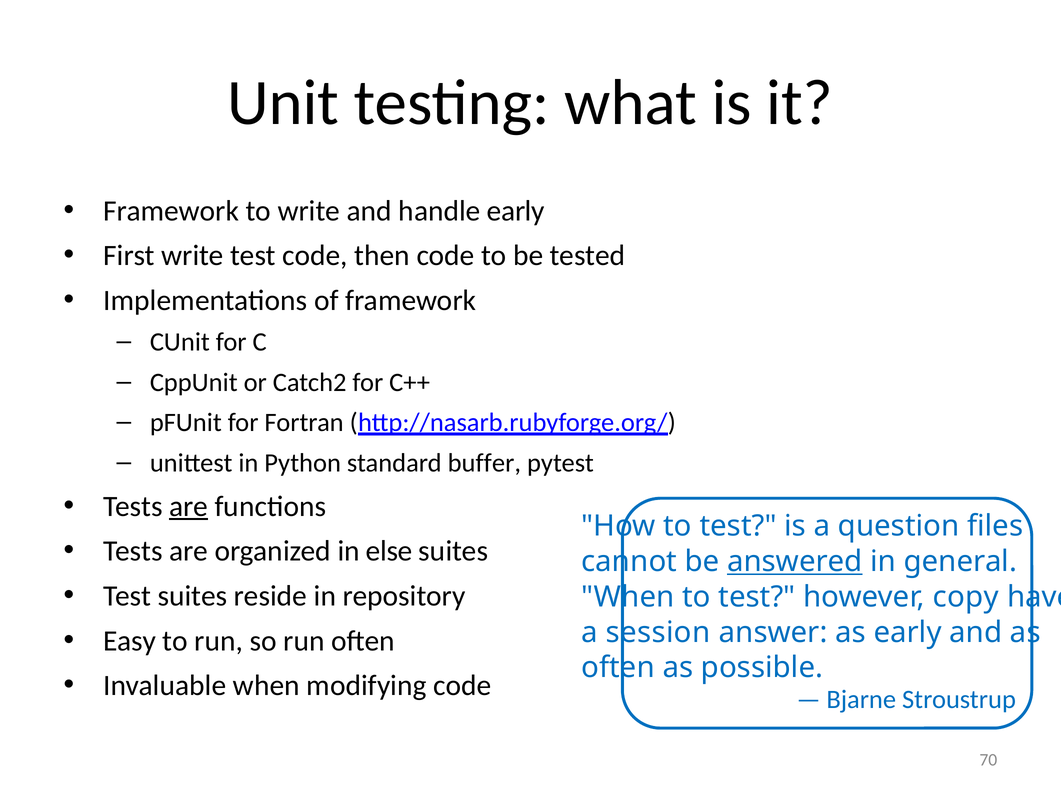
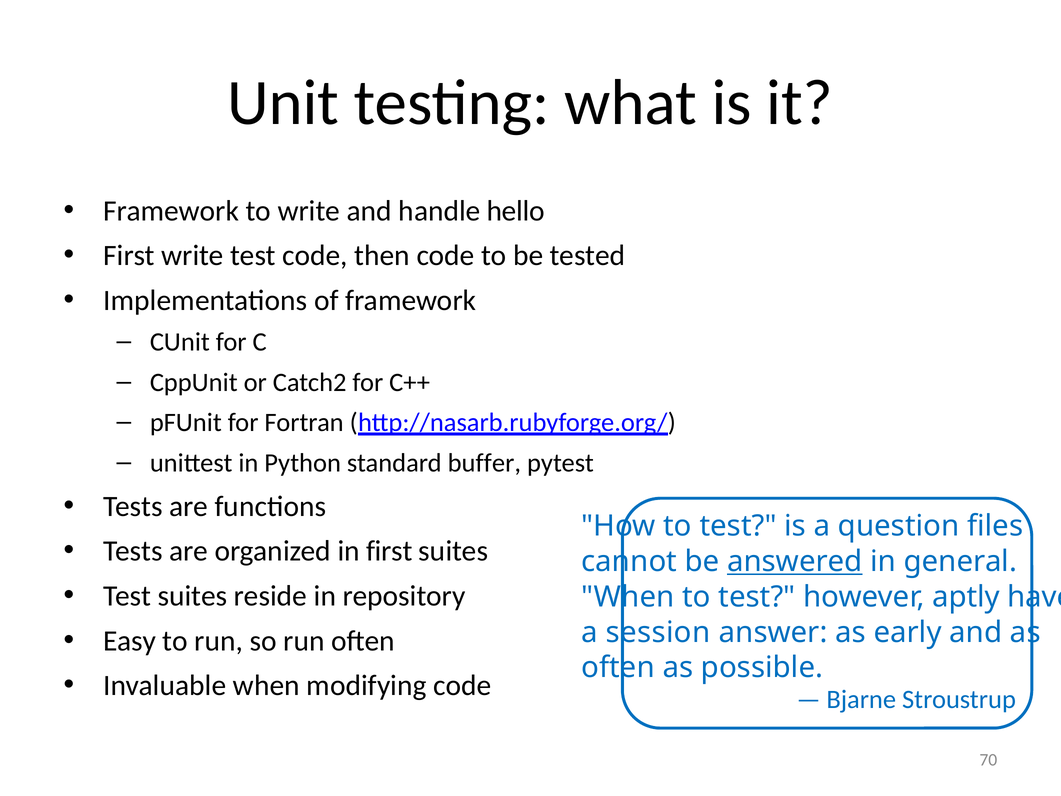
handle early: early -> hello (516, 211)
are underline: present -> none (189, 506)
in else: else -> first (389, 551)
copy: copy -> aptly (966, 597)
